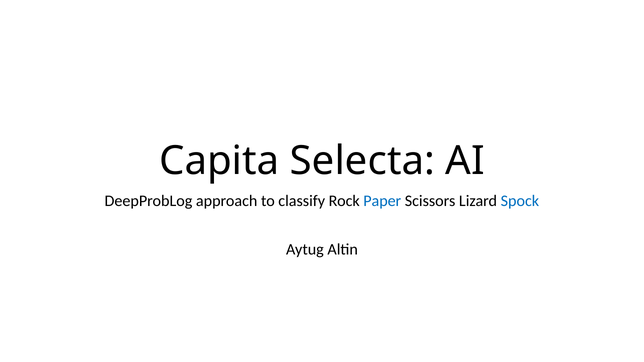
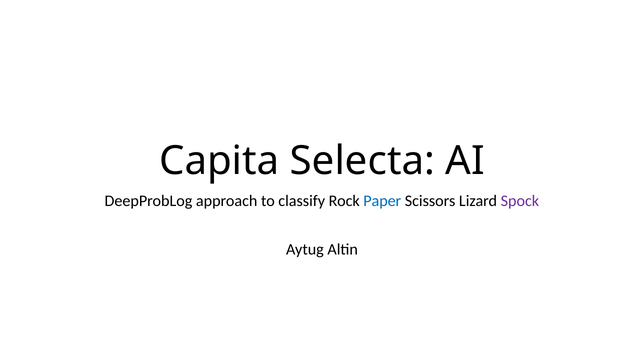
Spock colour: blue -> purple (520, 201)
